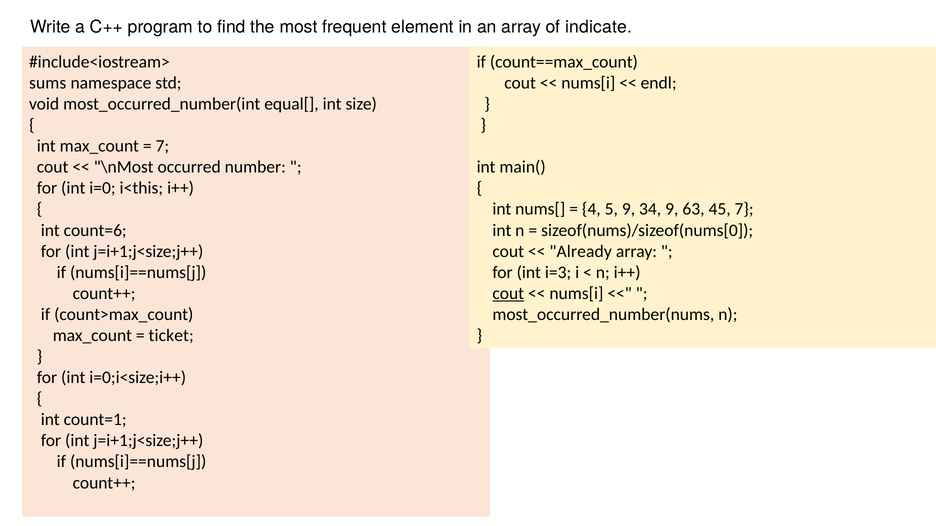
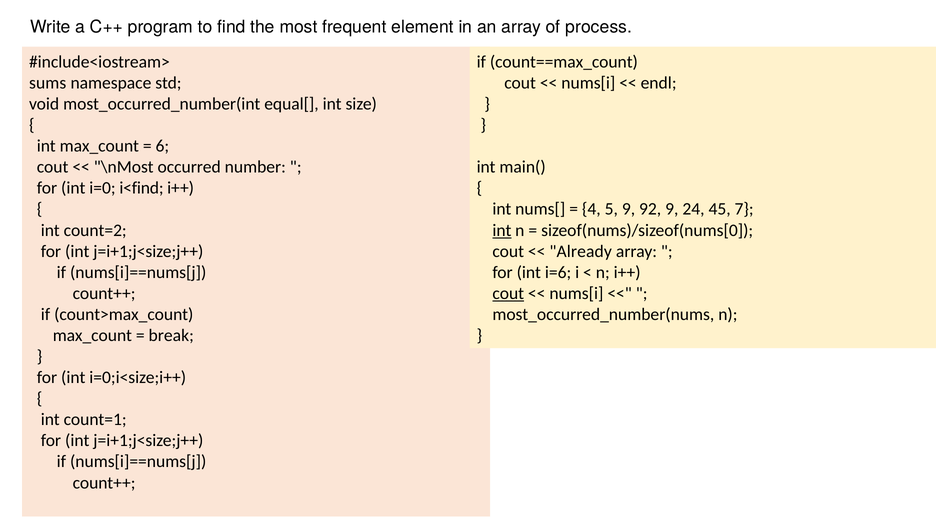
indicate: indicate -> process (599, 27)
7: 7 -> 6 (162, 146)
i<this: i<this -> i<find (141, 188)
34: 34 -> 92 (650, 209)
63: 63 -> 24 (693, 209)
count=6: count=6 -> count=2 (95, 230)
int underline: none -> present (502, 230)
i=3: i=3 -> i=6 (558, 273)
ticket: ticket -> break (171, 336)
